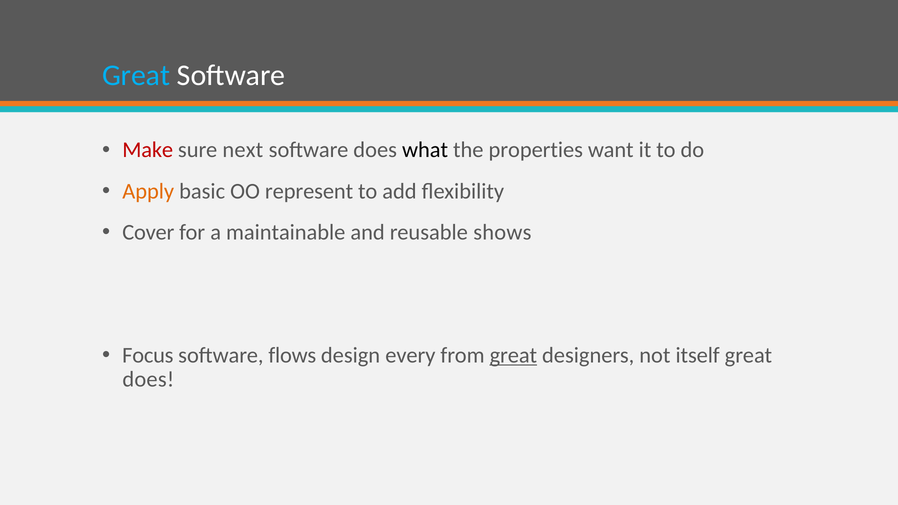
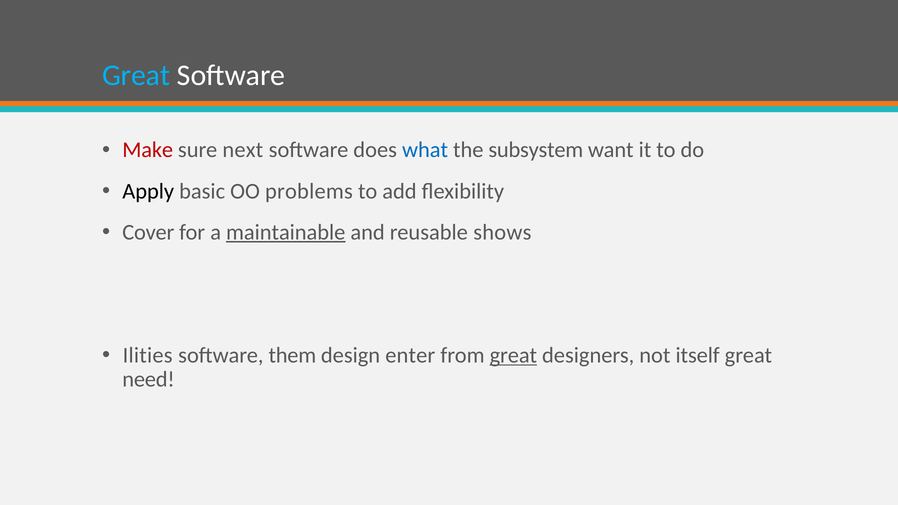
what colour: black -> blue (425, 150)
properties: properties -> subsystem (536, 150)
Apply colour: orange -> black (148, 191)
represent: represent -> problems (309, 191)
maintainable underline: none -> present (286, 232)
Focus: Focus -> Ilities (148, 355)
flows: flows -> them (292, 355)
every: every -> enter (410, 355)
does: does -> need (149, 380)
